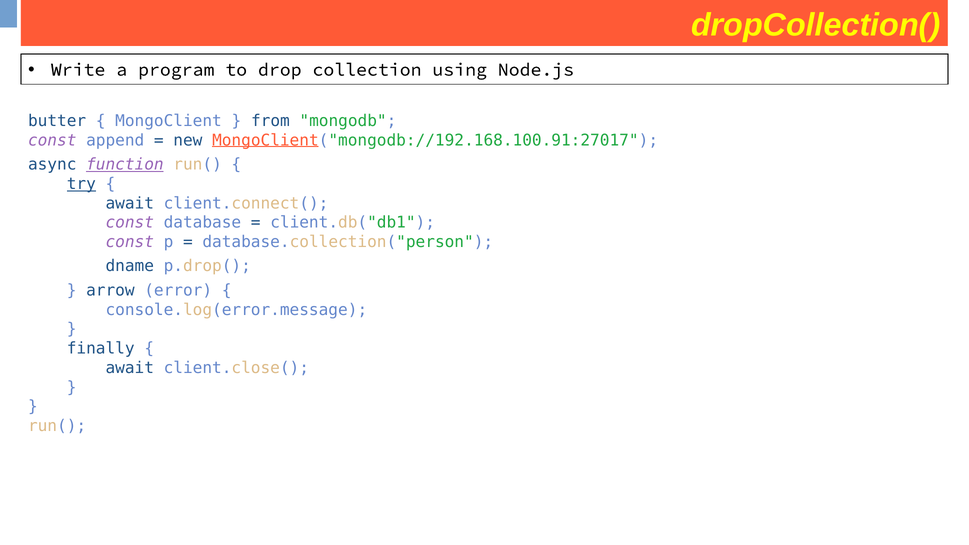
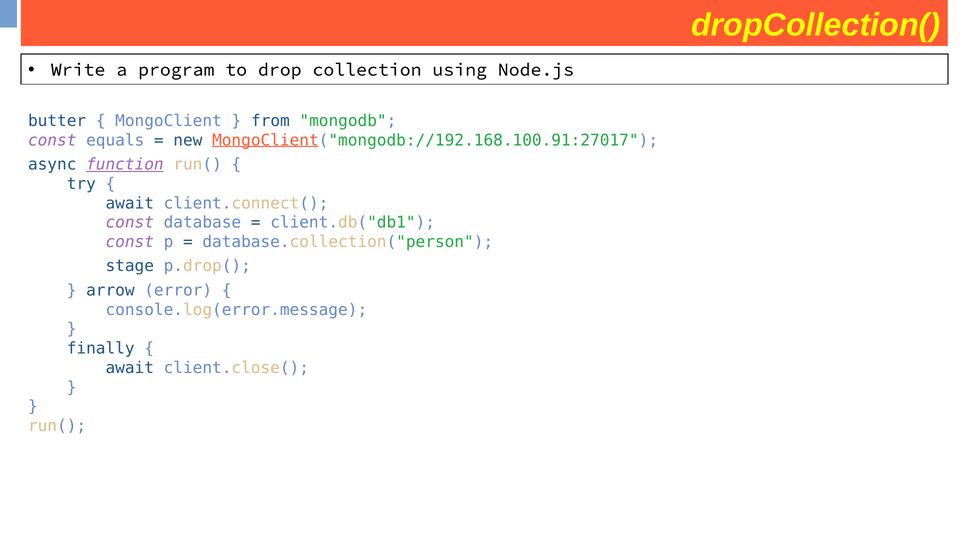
append: append -> equals (115, 140)
try underline: present -> none (81, 184)
dname: dname -> stage (130, 266)
